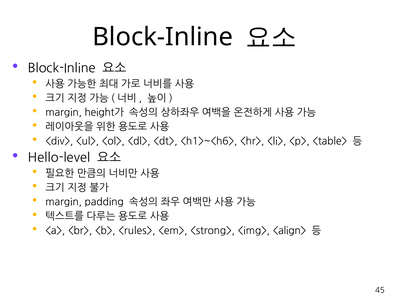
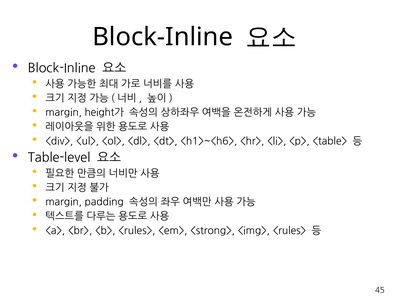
Hello-level: Hello-level -> Table-level (59, 157)
<img> <align>: <align> -> <rules> (289, 230)
